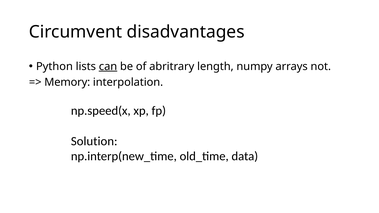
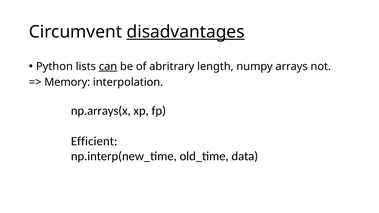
disadvantages underline: none -> present (186, 32)
np.speed(x: np.speed(x -> np.arrays(x (101, 111)
Solution: Solution -> Efficient (94, 141)
